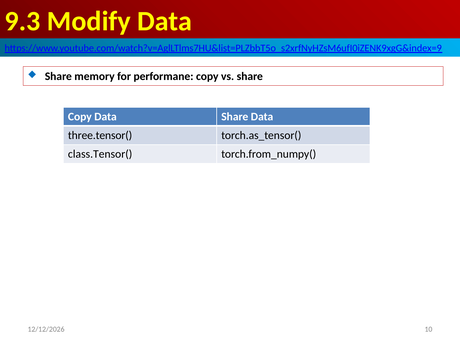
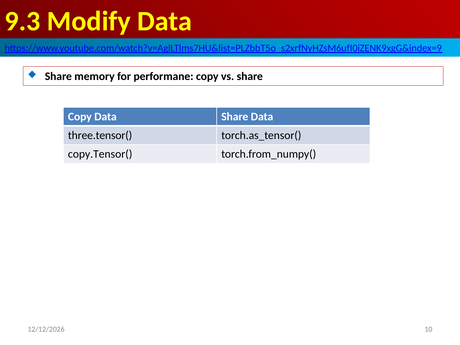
class.Tensor(: class.Tensor( -> copy.Tensor( (100, 154)
